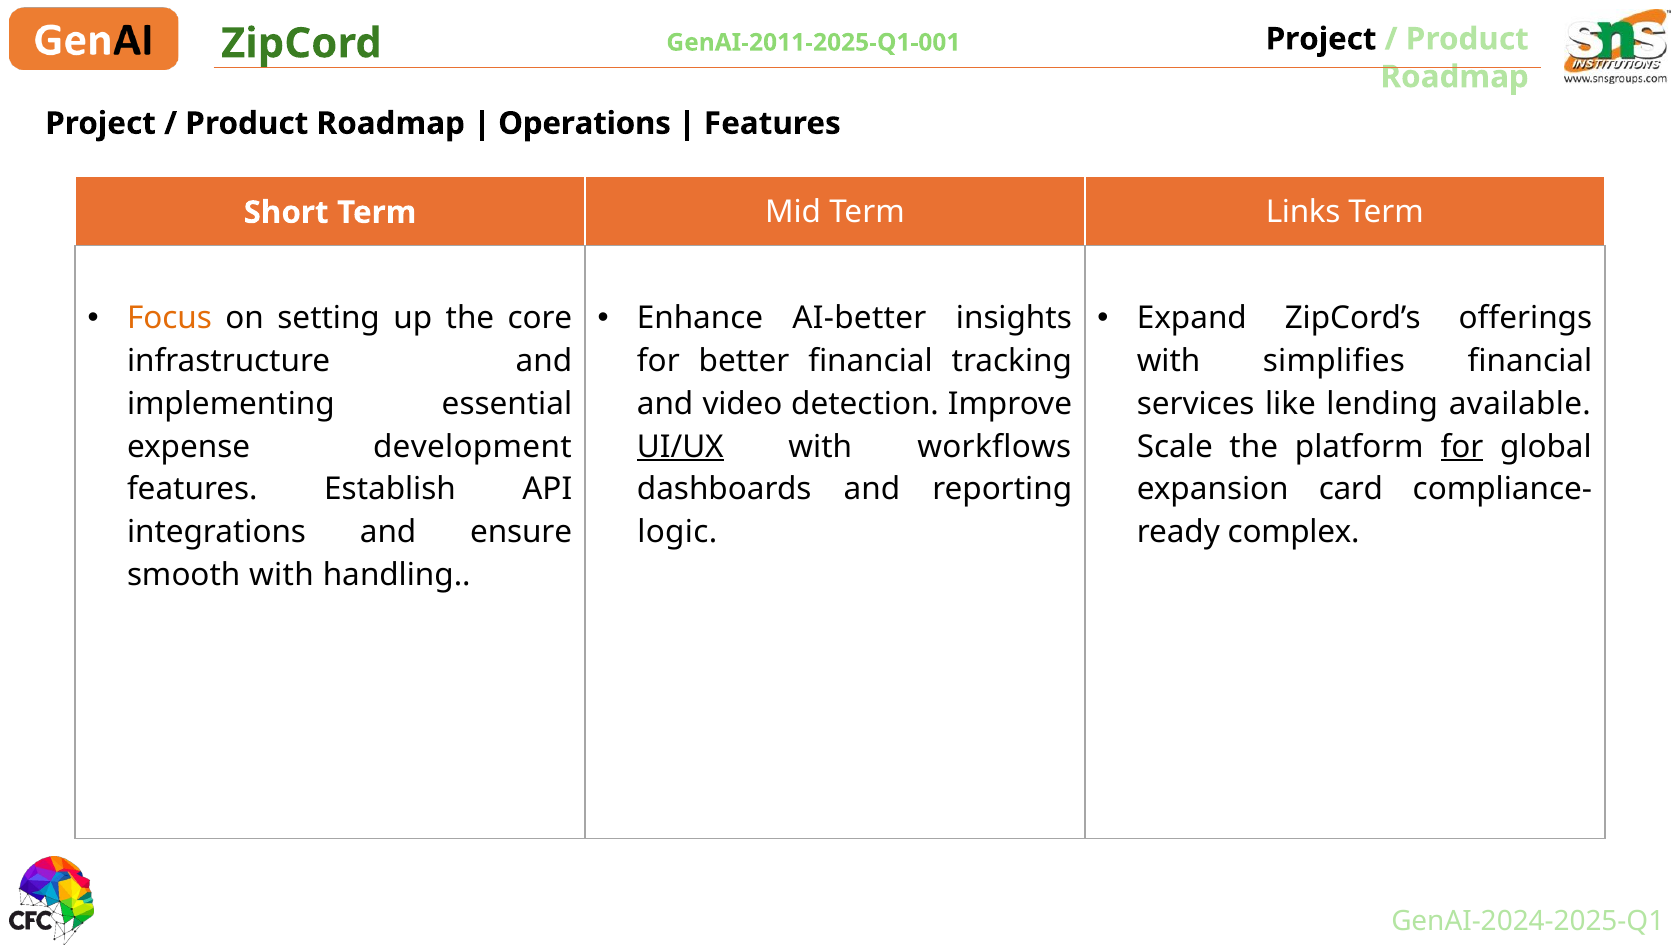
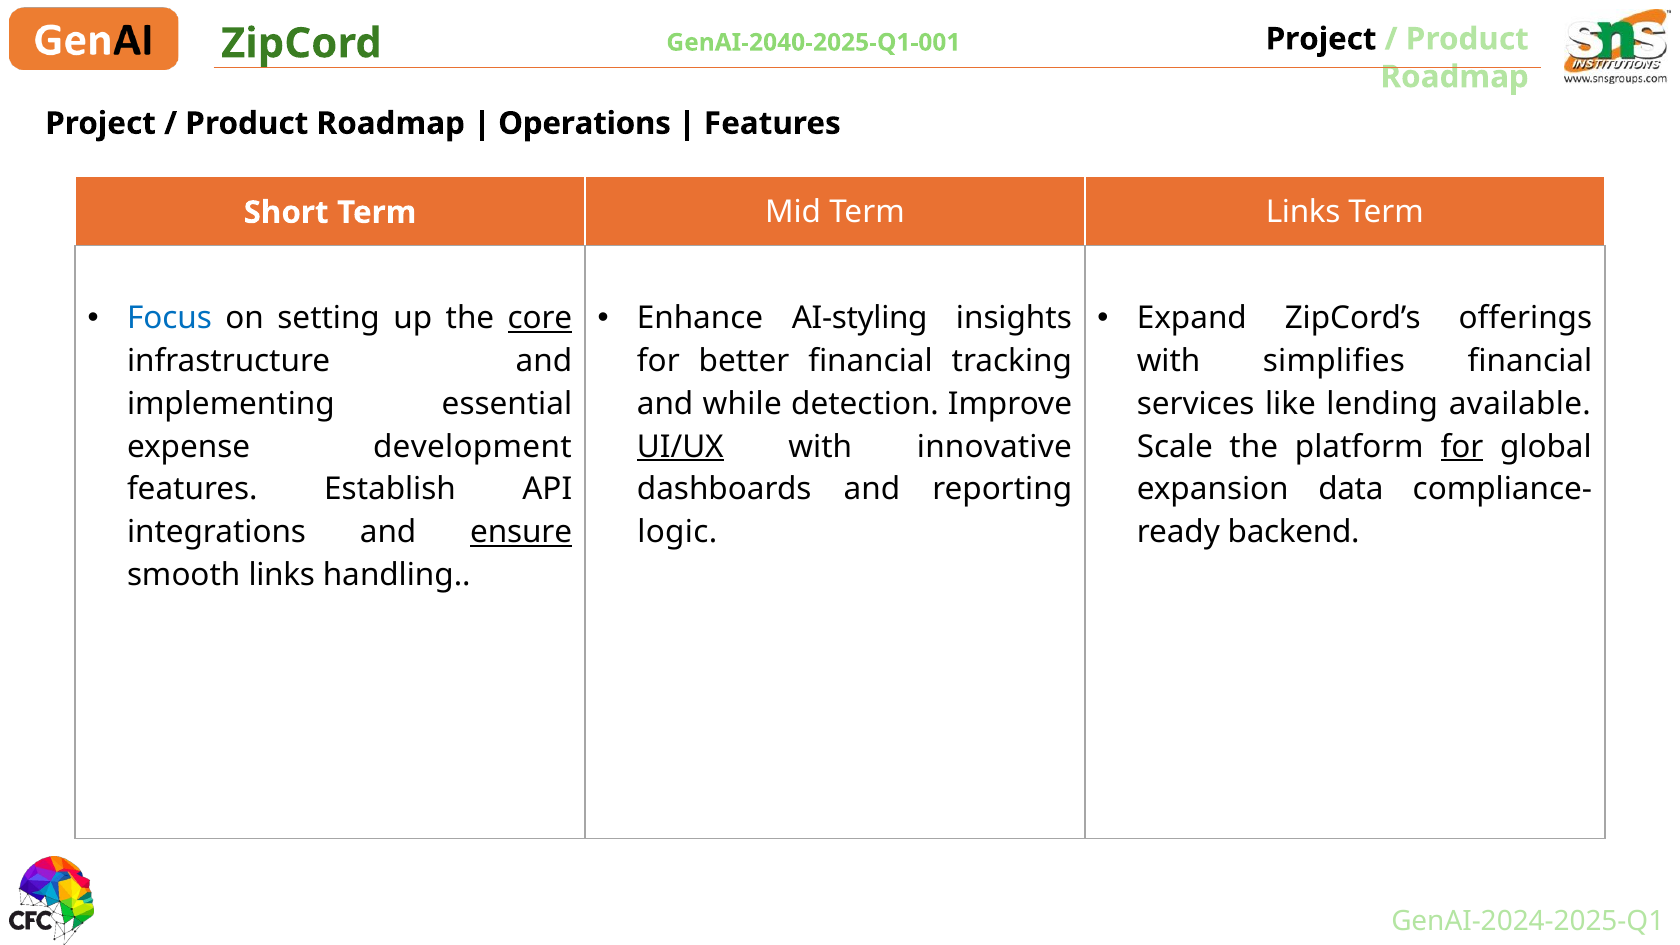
GenAI-2011-2025-Q1-001: GenAI-2011-2025-Q1-001 -> GenAI-2040-2025-Q1-001 (813, 43)
Focus colour: orange -> blue (170, 318)
core underline: none -> present (540, 318)
AI-better: AI-better -> AI-styling (860, 318)
video: video -> while (742, 404)
workflows: workflows -> innovative (994, 447)
card: card -> data (1351, 490)
ensure underline: none -> present (521, 532)
complex: complex -> backend (1294, 532)
smooth with: with -> links (282, 575)
